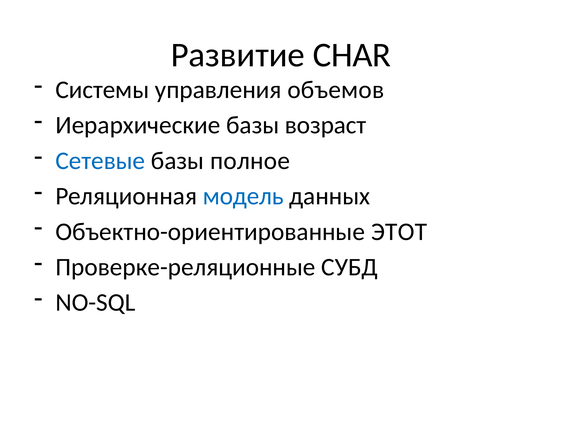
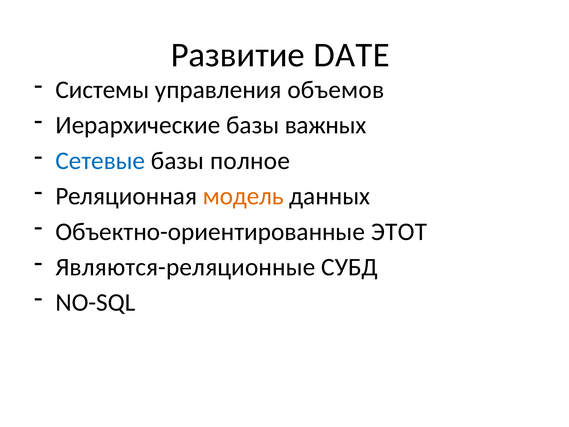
CHAR: CHAR -> DATE (352, 55)
возраст: возраст -> важных (326, 125)
модель colour: blue -> orange (243, 196)
Проверке-реляционные: Проверке-реляционные -> Являются-реляционные (185, 267)
